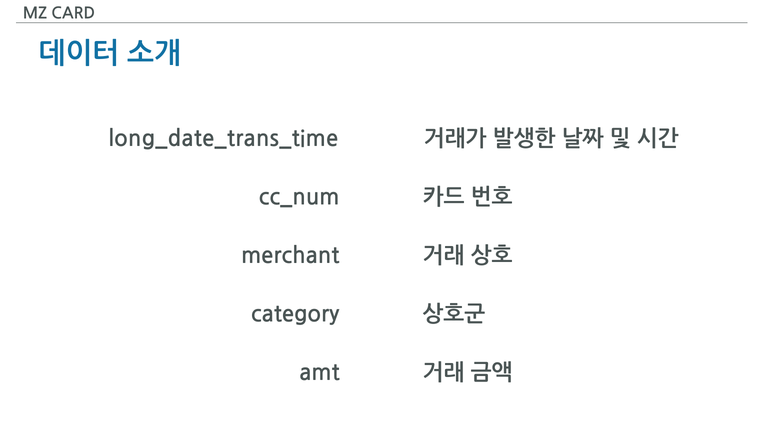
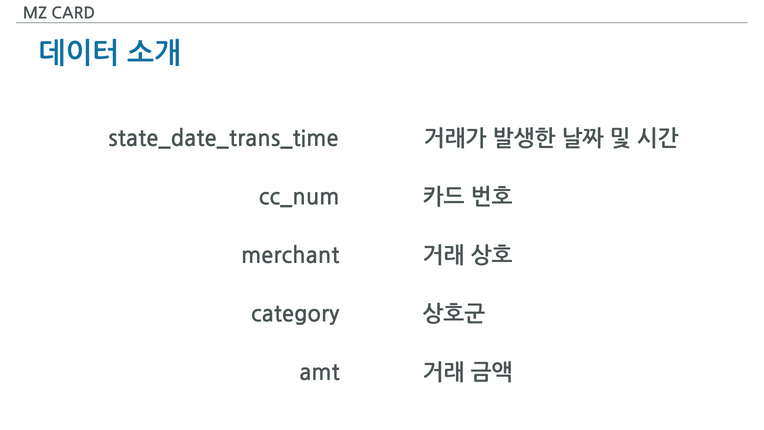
long_date_trans_time: long_date_trans_time -> state_date_trans_time (223, 139)
